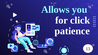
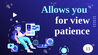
click: click -> view (80, 20)
